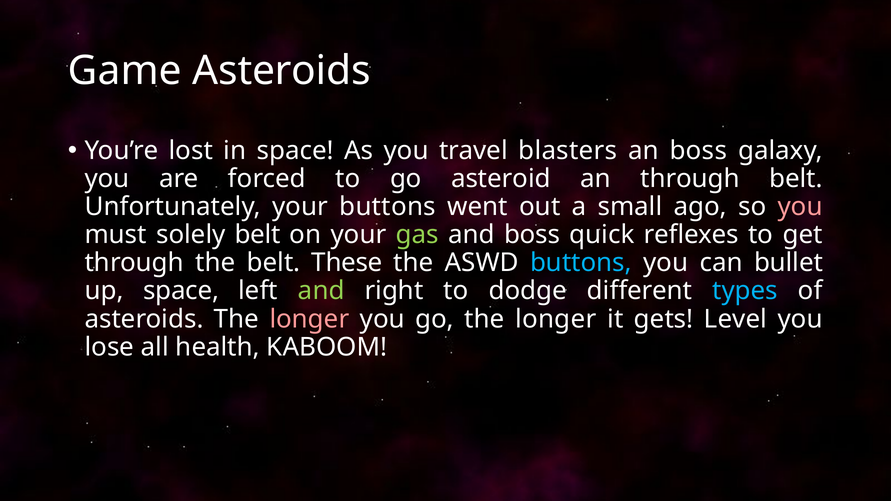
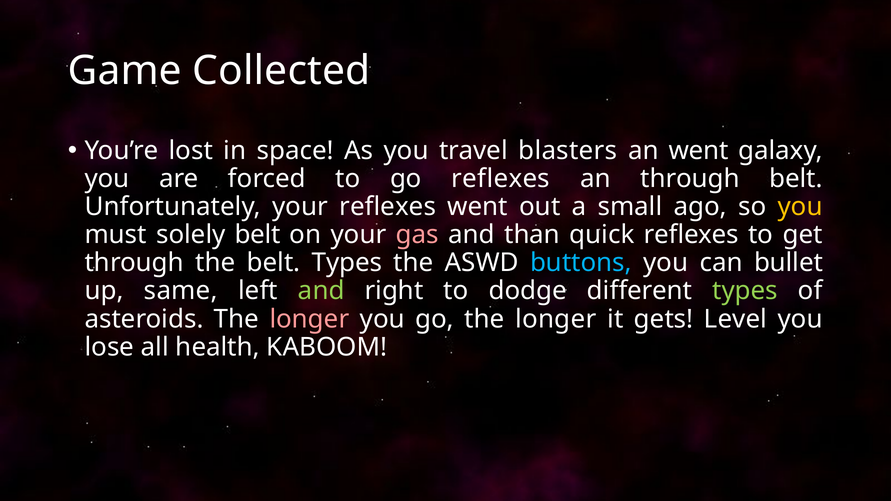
Game Asteroids: Asteroids -> Collected (281, 71)
an boss: boss -> went (699, 151)
go asteroid: asteroid -> reflexes (501, 179)
your buttons: buttons -> reflexes (388, 207)
you colour: pink -> yellow (800, 207)
gas colour: light green -> pink (417, 235)
and boss: boss -> than (532, 235)
belt These: These -> Types (347, 263)
up space: space -> same (181, 291)
types colour: light blue -> light green (745, 291)
